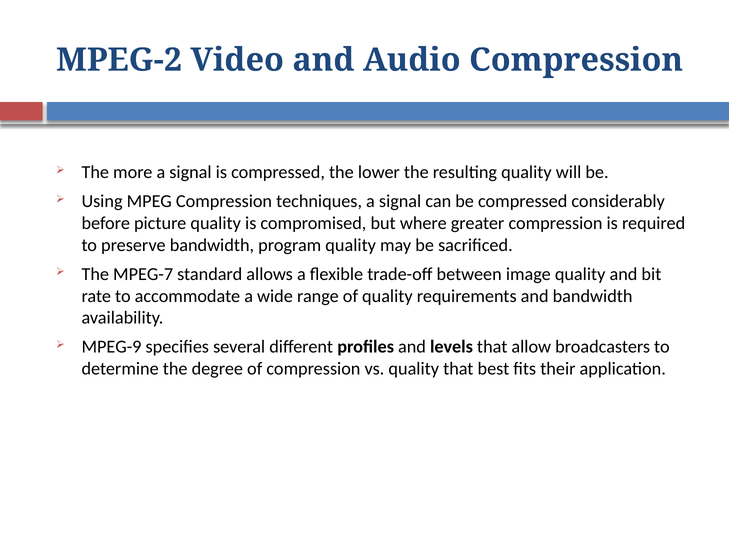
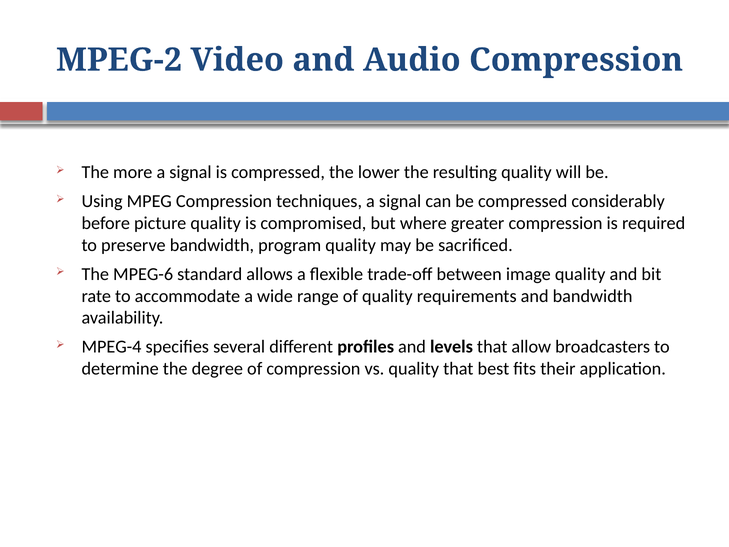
MPEG-7: MPEG-7 -> MPEG-6 (143, 274)
MPEG-9: MPEG-9 -> MPEG-4 (112, 347)
